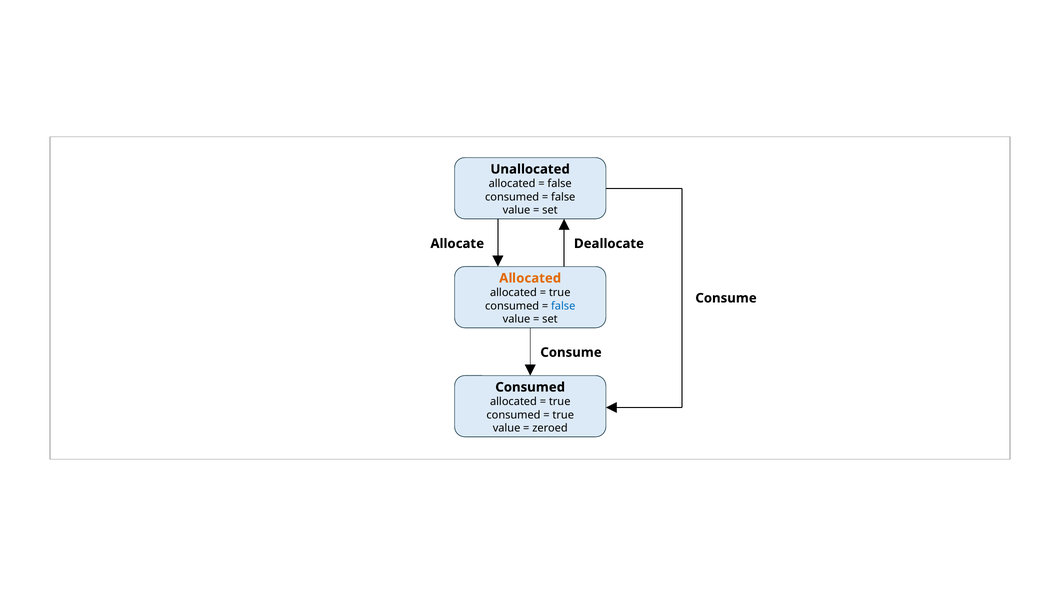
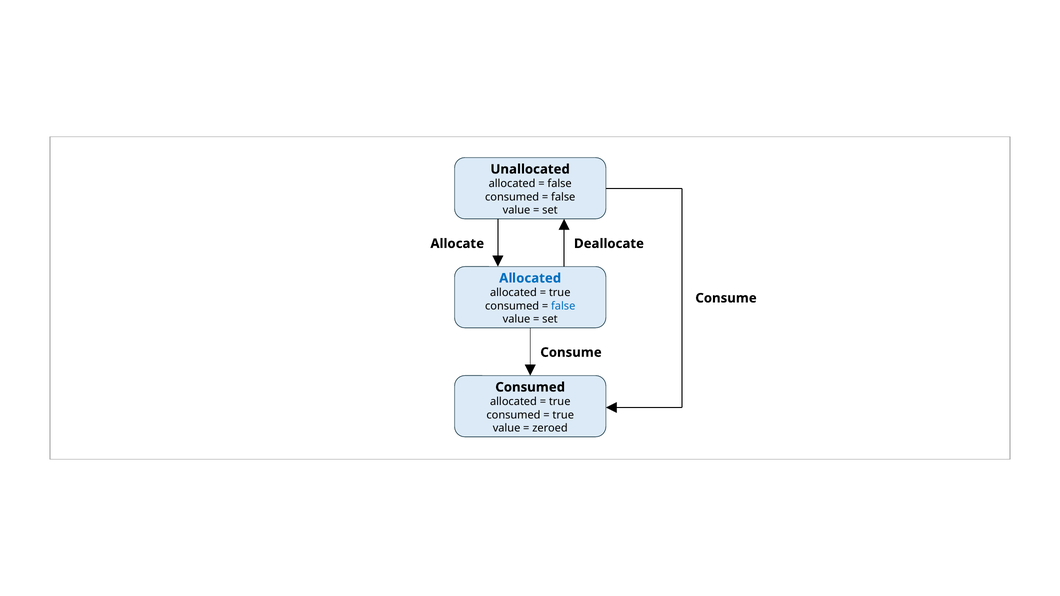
Allocated colour: orange -> blue (530, 278)
